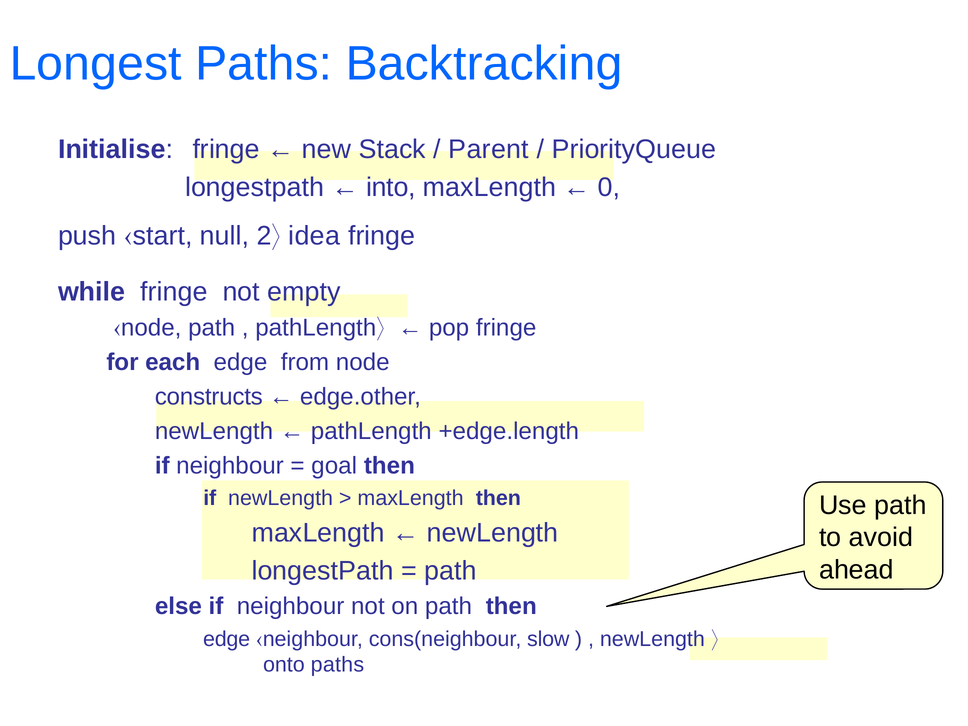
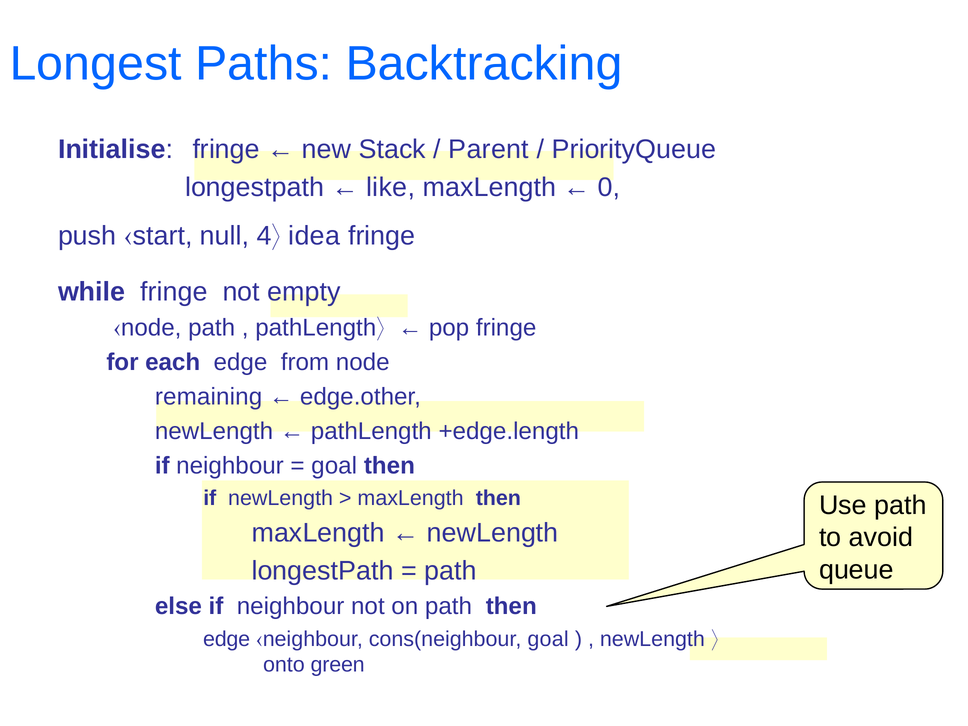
into: into -> like (391, 187)
2: 2 -> 4 (264, 236)
constructs: constructs -> remaining (209, 397)
ahead: ahead -> queue (856, 570)
cons(neighbour slow: slow -> goal (548, 639)
onto paths: paths -> green (338, 665)
